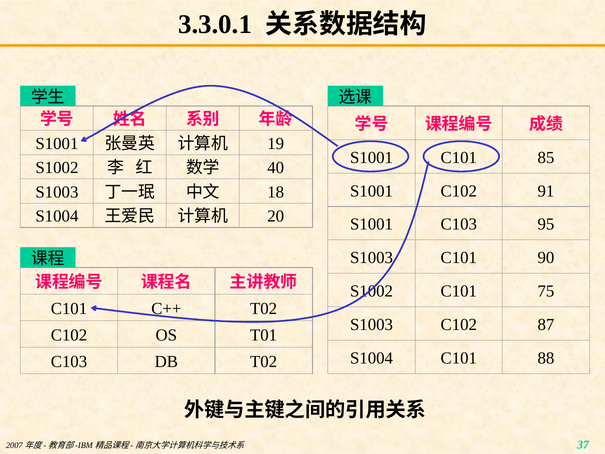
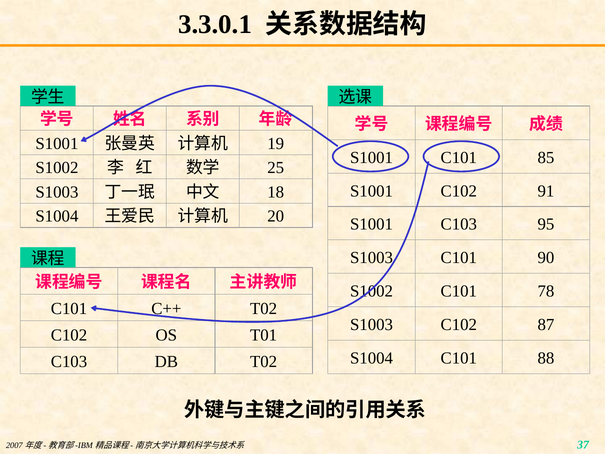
40: 40 -> 25 (276, 168)
75: 75 -> 78 (546, 291)
